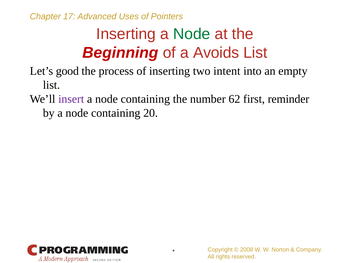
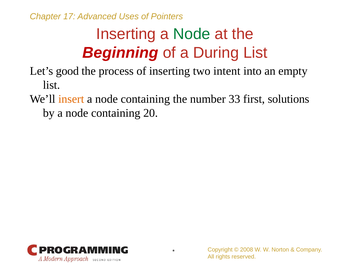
Avoids: Avoids -> During (216, 53)
insert colour: purple -> orange (71, 99)
62: 62 -> 33 (234, 99)
reminder: reminder -> solutions (289, 99)
